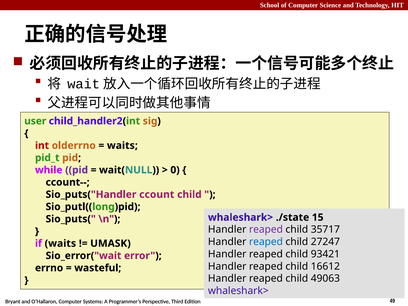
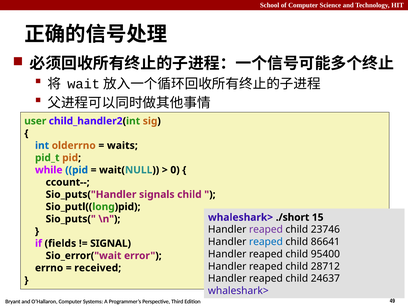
int colour: red -> blue (42, 146)
pid colour: purple -> blue (77, 170)
ccount: ccount -> signals (157, 194)
./state: ./state -> ./short (293, 217)
35717: 35717 -> 23746 (325, 230)
27247: 27247 -> 86641 (325, 242)
if waits: waits -> fields (60, 243)
UMASK: UMASK -> SIGNAL (111, 243)
93421: 93421 -> 95400 (325, 254)
16612: 16612 -> 28712 (325, 266)
wasteful: wasteful -> received (98, 268)
49063: 49063 -> 24637 (325, 279)
